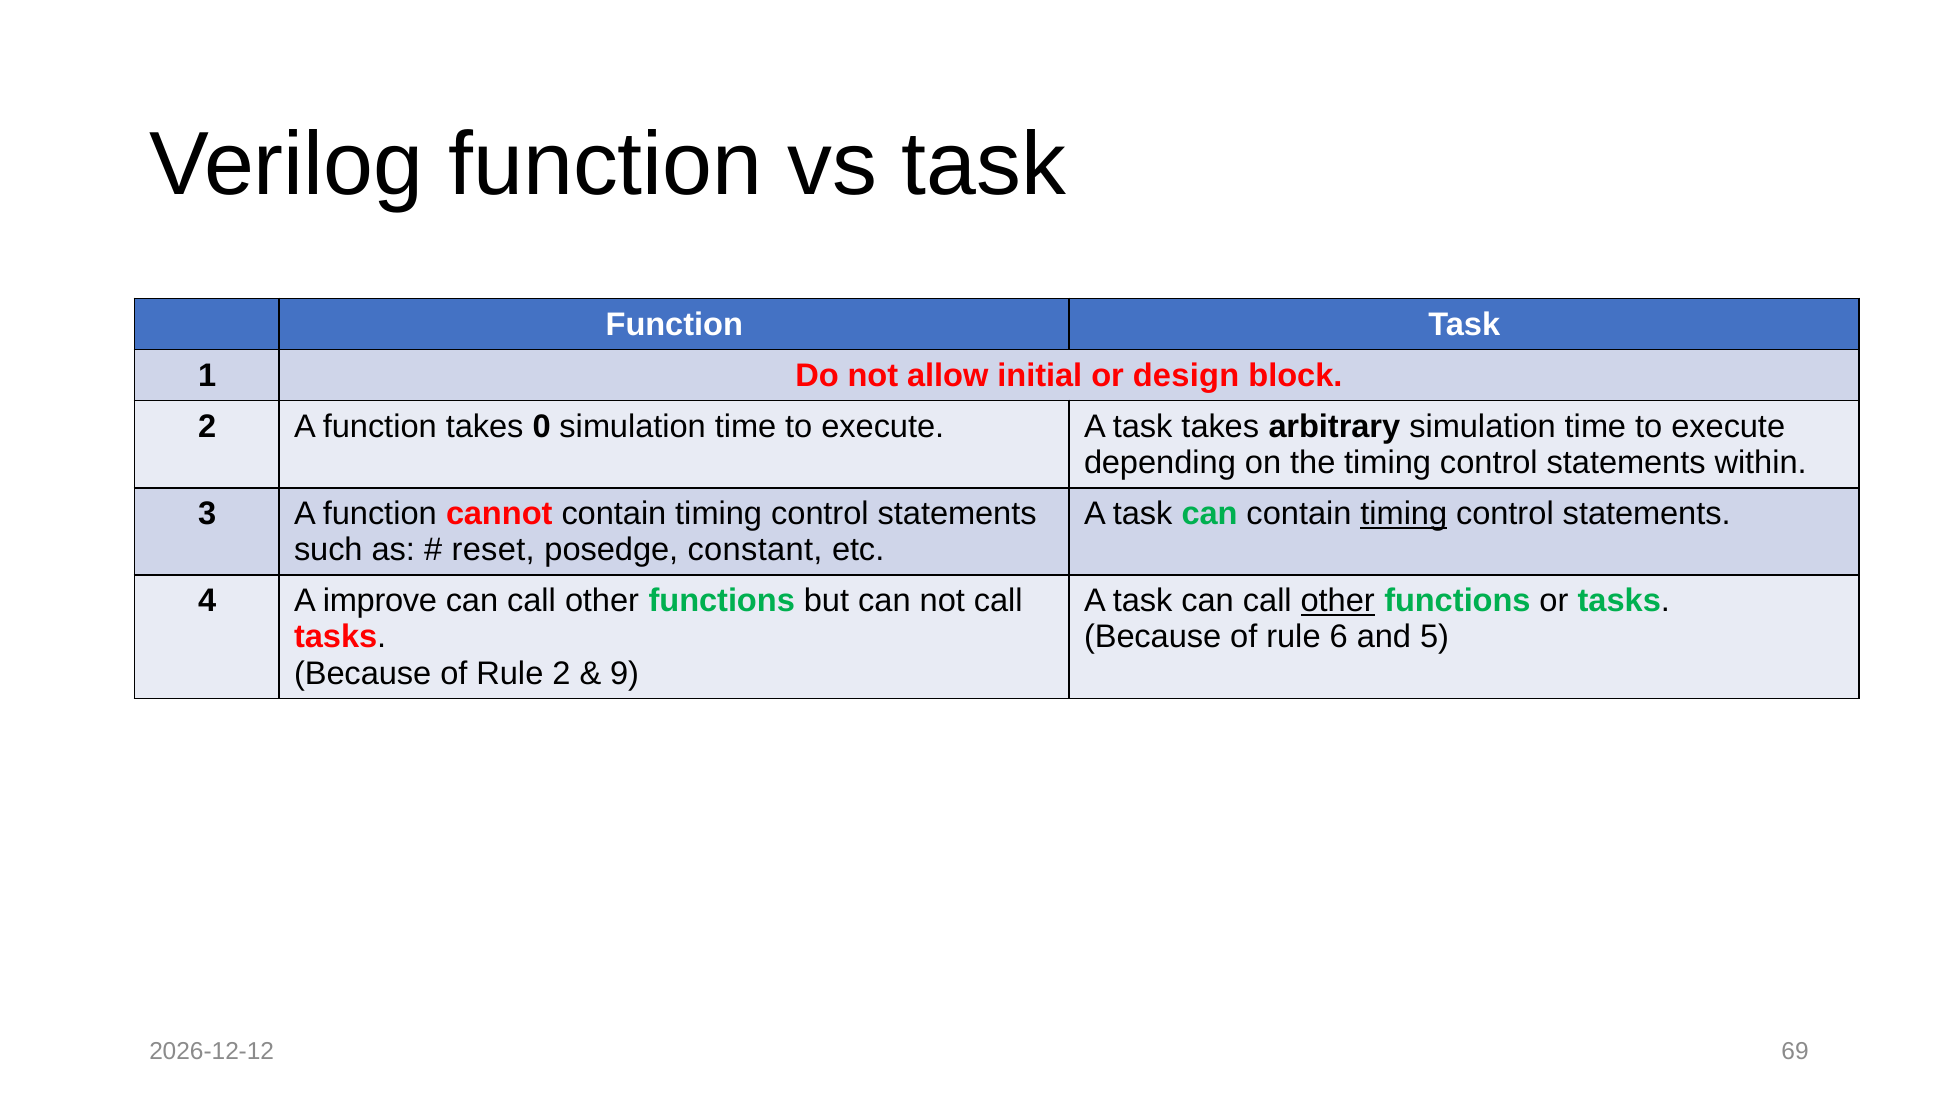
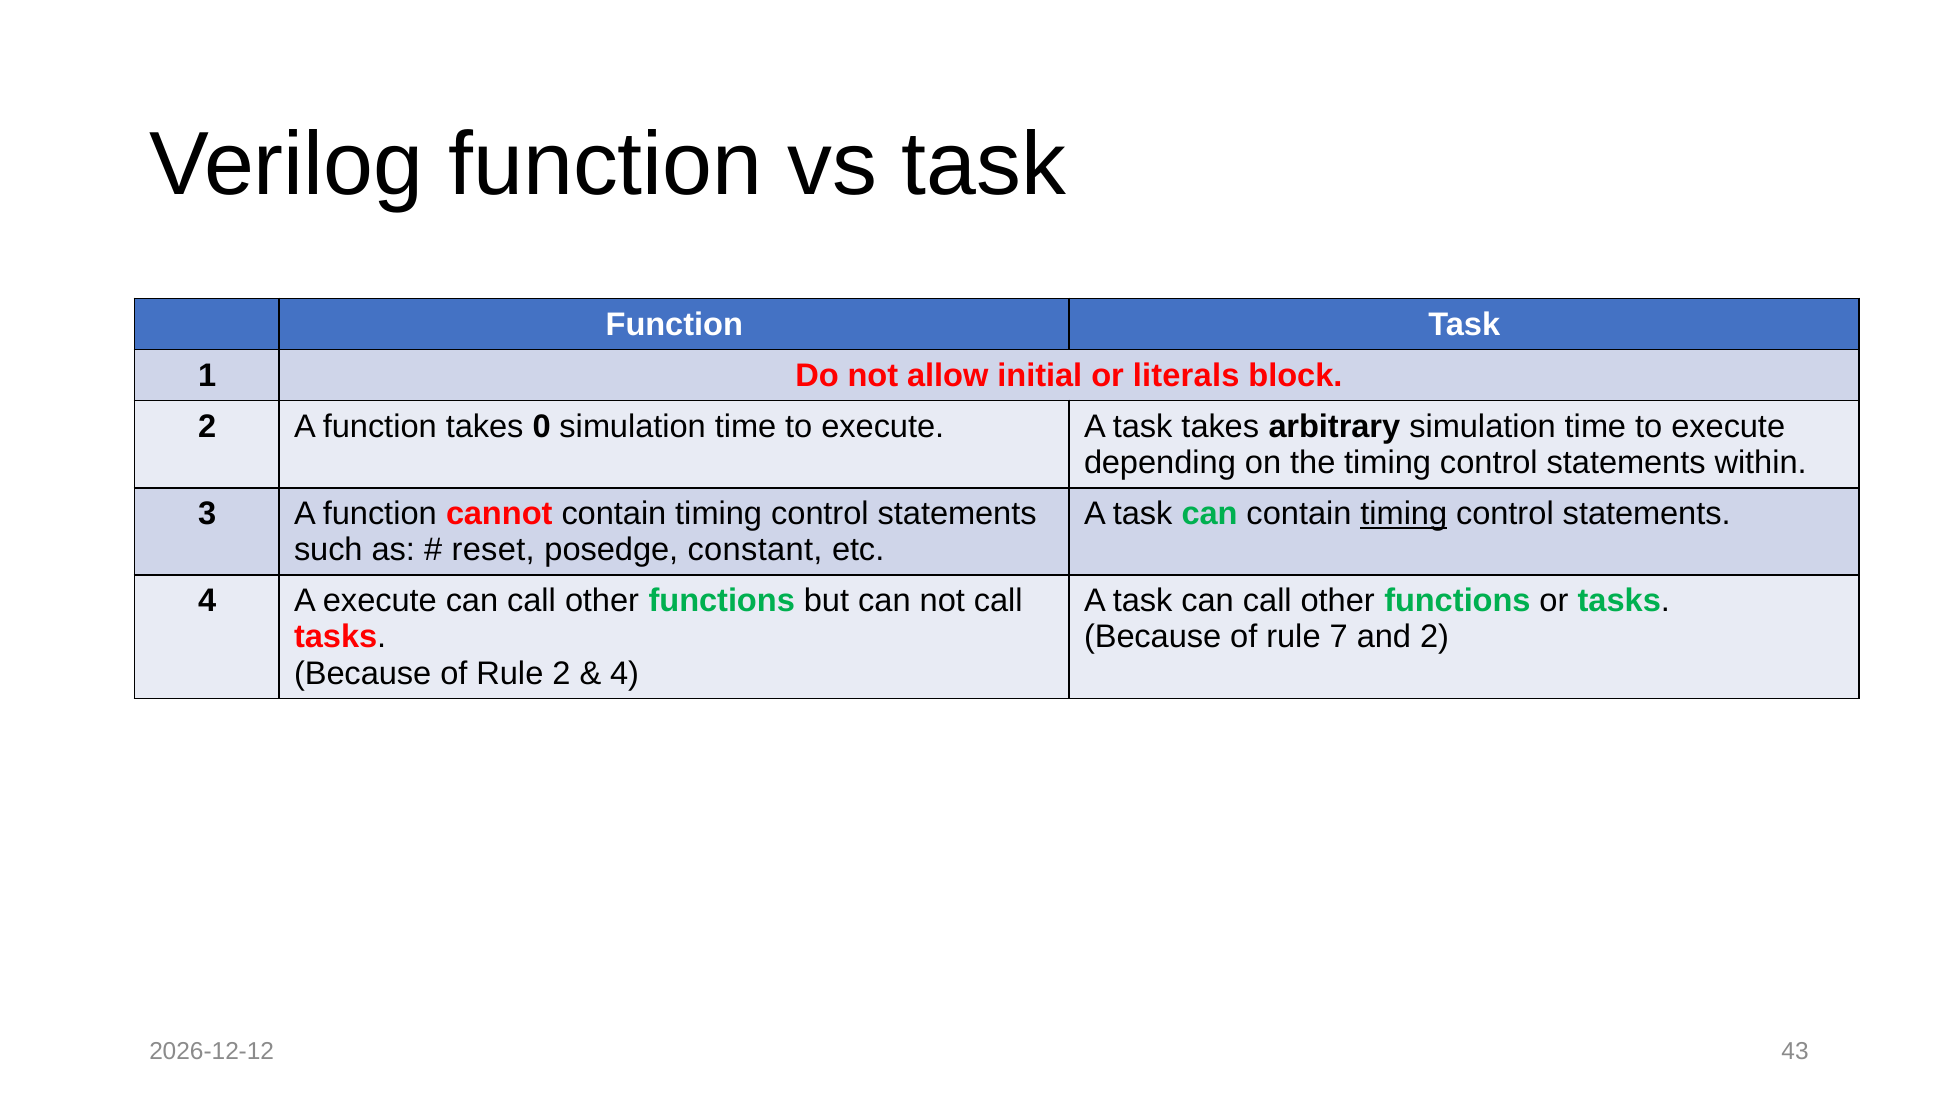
design: design -> literals (1186, 376)
A improve: improve -> execute (380, 601)
other underline: present -> none (1338, 601)
6: 6 -> 7 (1339, 637)
and 5: 5 -> 2 (1435, 637)
9: 9 -> 4 (625, 674)
69: 69 -> 43 (1795, 1052)
